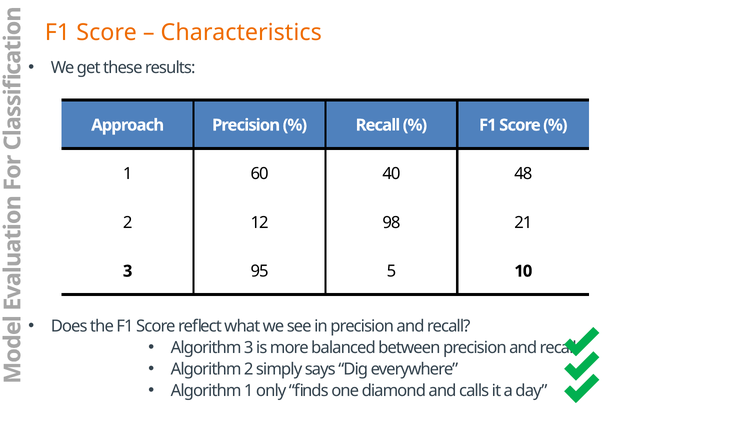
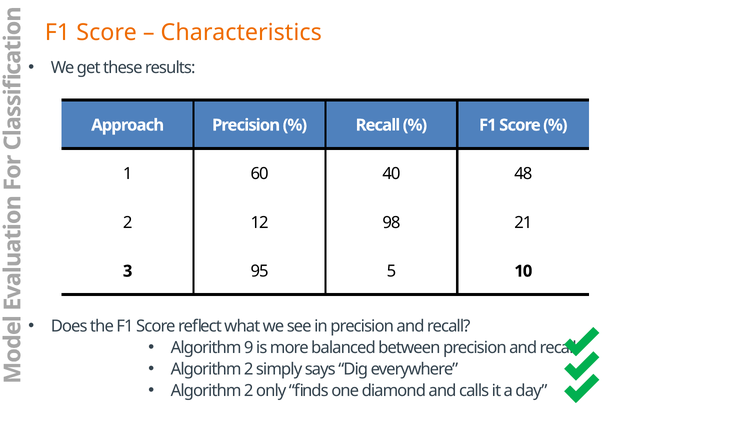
Algorithm 3: 3 -> 9 (249, 347)
1: 1 -> 2 (249, 390)
